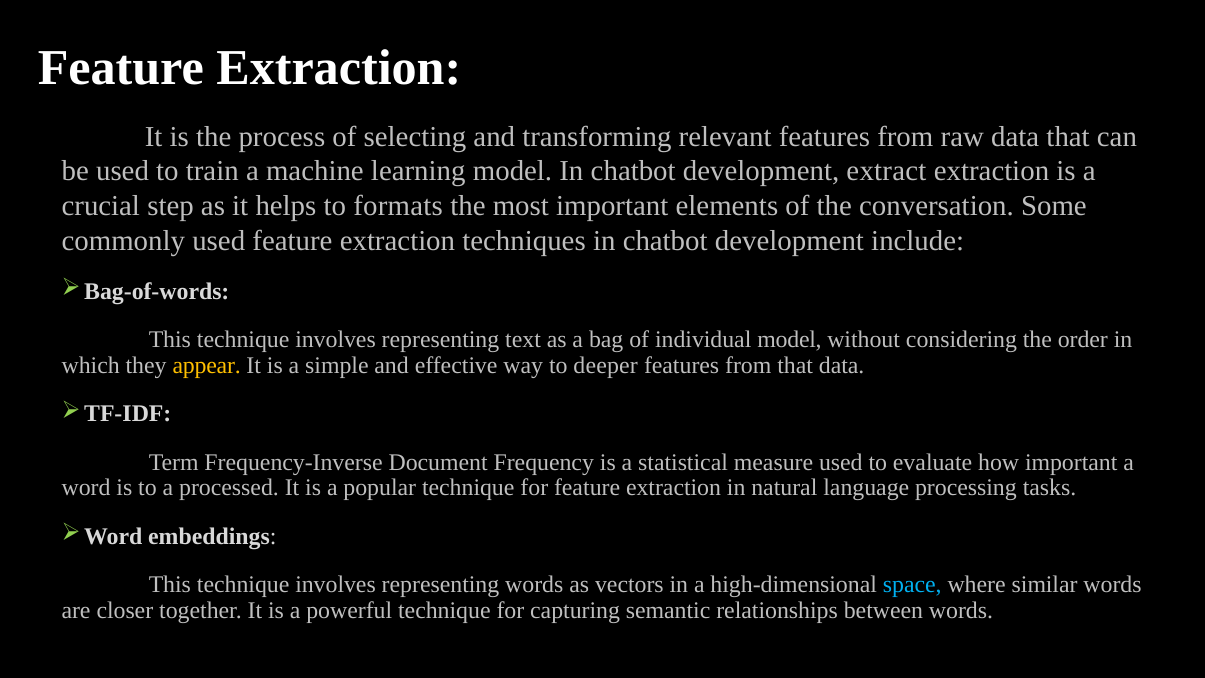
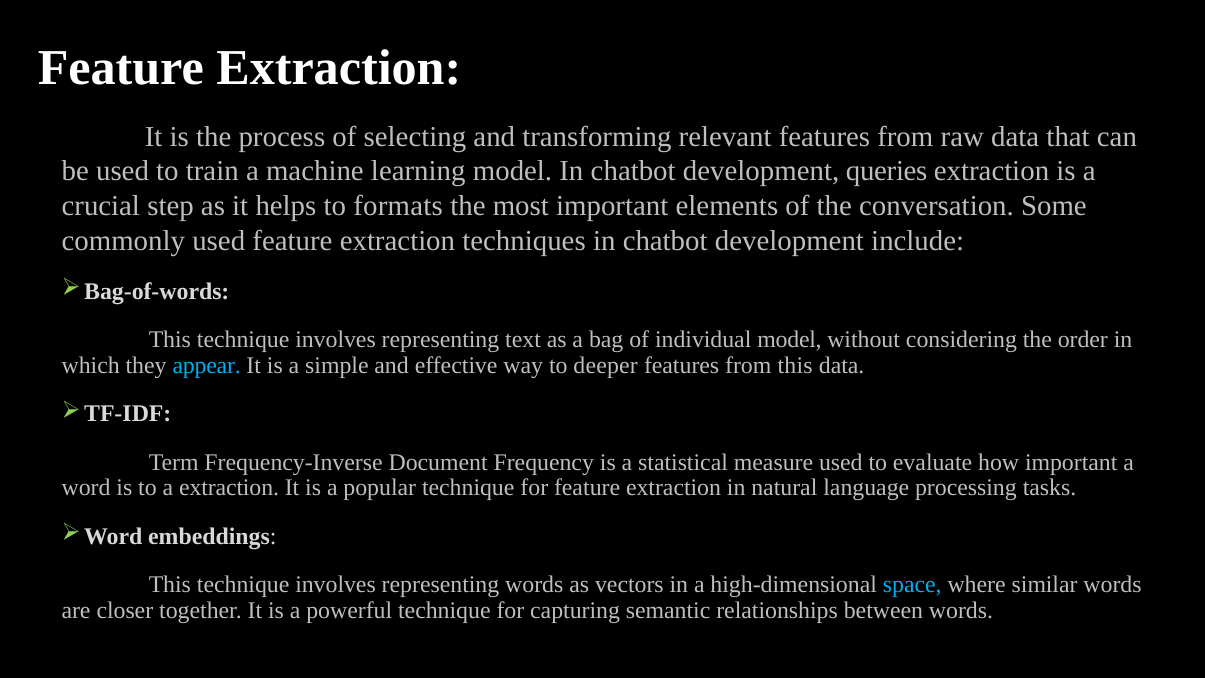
extract: extract -> queries (887, 171)
appear colour: yellow -> light blue (207, 365)
from that: that -> this (795, 365)
a processed: processed -> extraction (229, 488)
